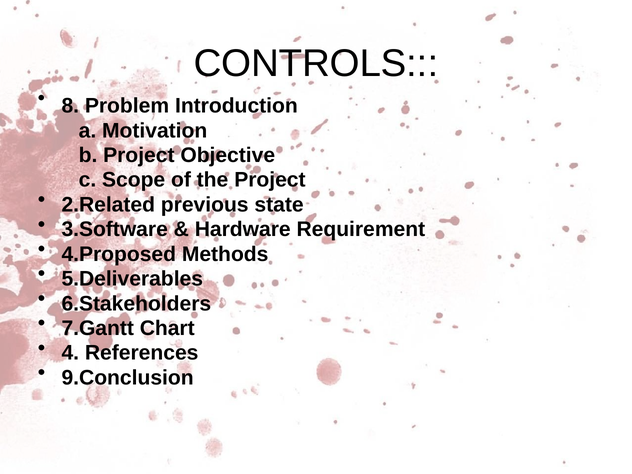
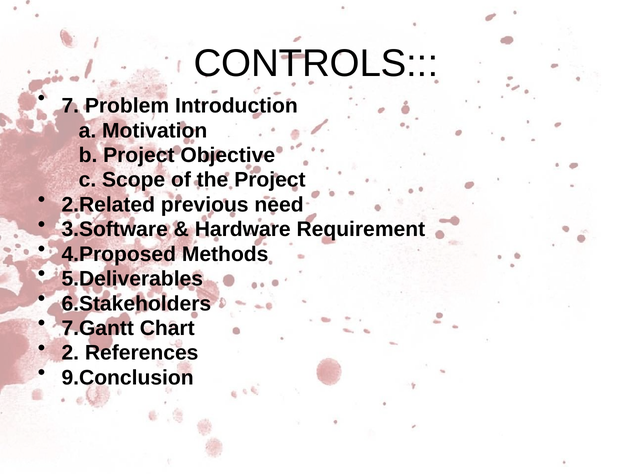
8: 8 -> 7 (70, 106)
state: state -> need (279, 205)
4: 4 -> 2 (70, 353)
